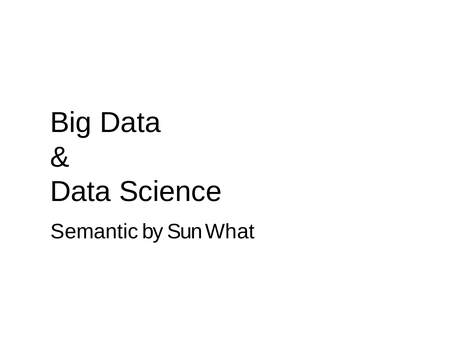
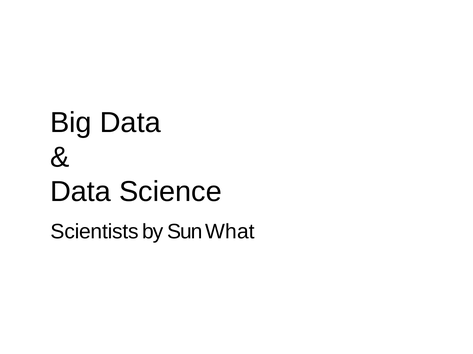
Semantic: Semantic -> Scientists (95, 232)
